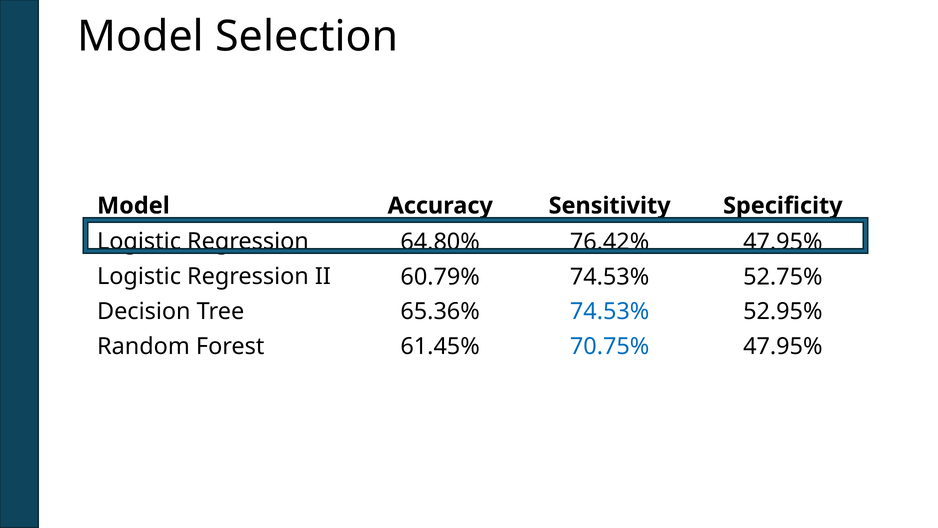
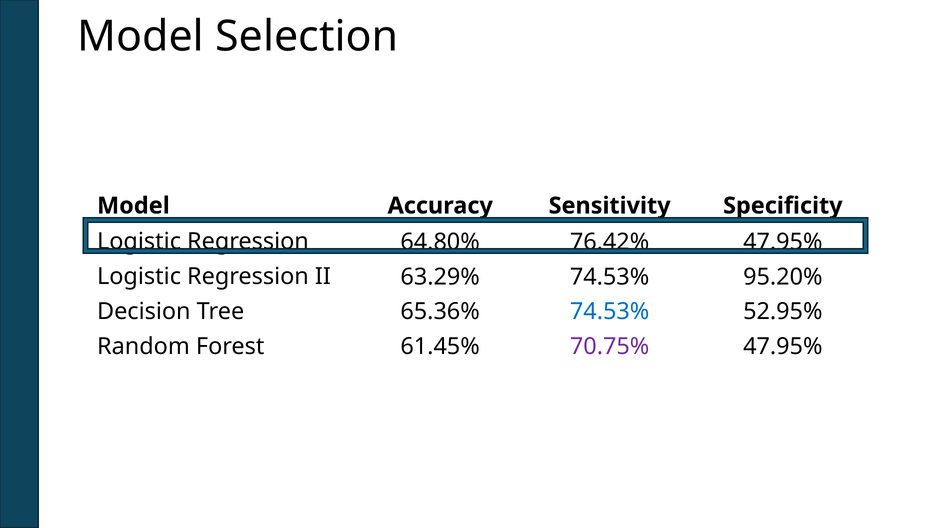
60.79%: 60.79% -> 63.29% (440, 277)
52.75%: 52.75% -> 95.20% (783, 277)
70.75% colour: blue -> purple (610, 346)
